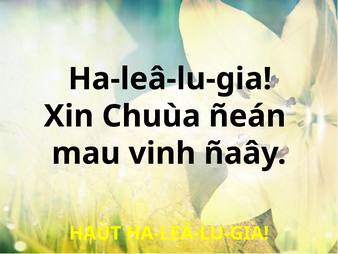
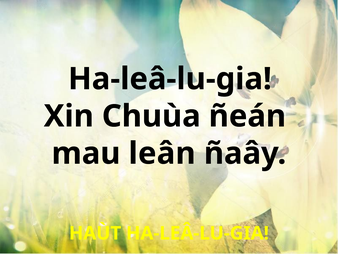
vinh: vinh -> leân (162, 153)
